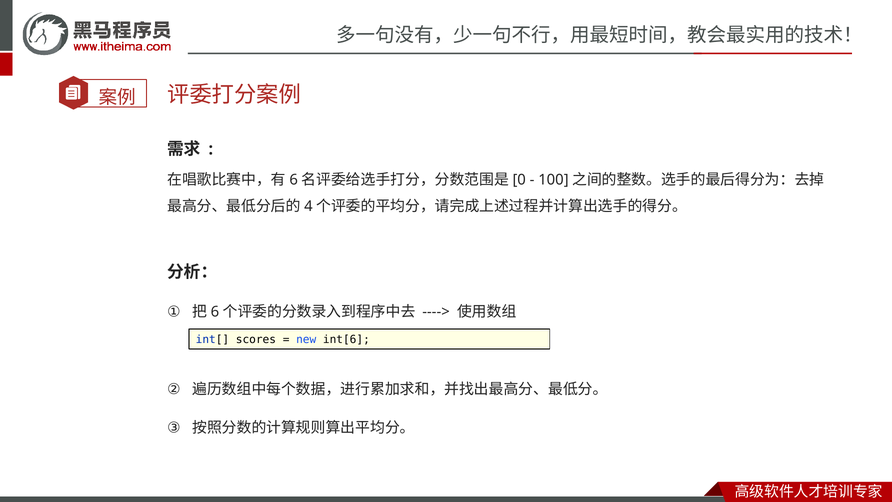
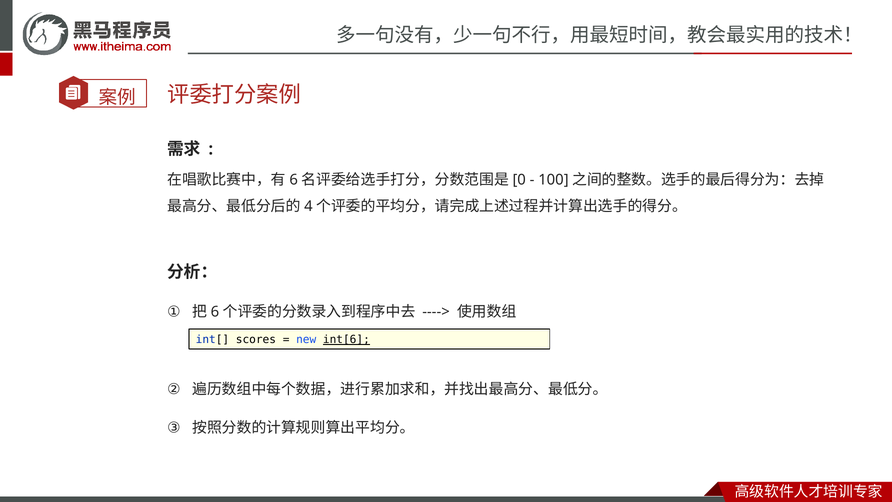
int[6 underline: none -> present (346, 340)
